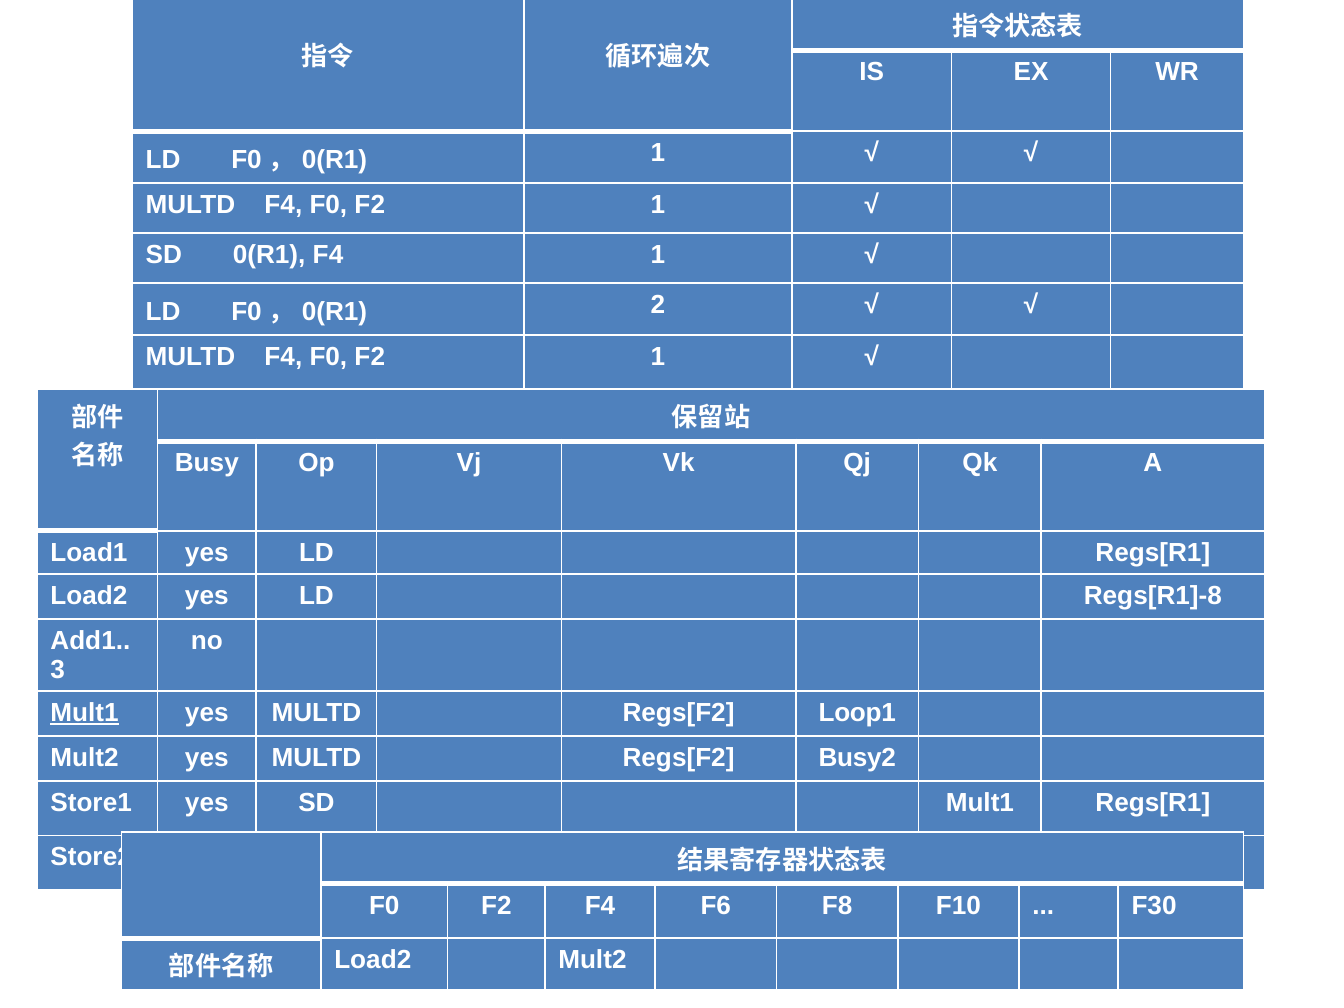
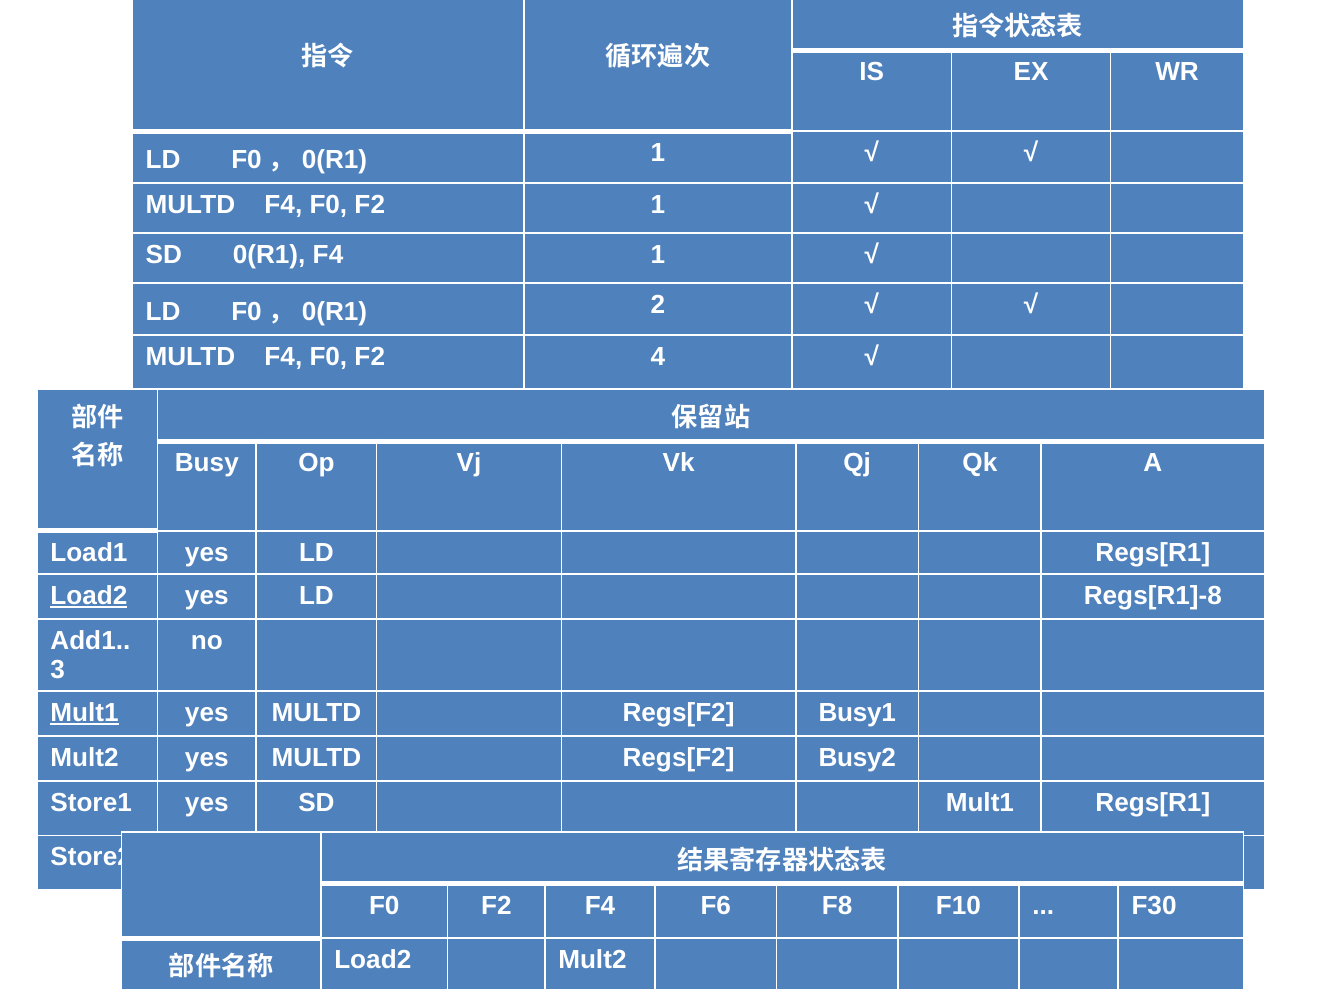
1: 1 -> 4 (658, 357)
Load2 underline: none -> present (89, 596)
Loop1: Loop1 -> Busy1 (857, 713)
